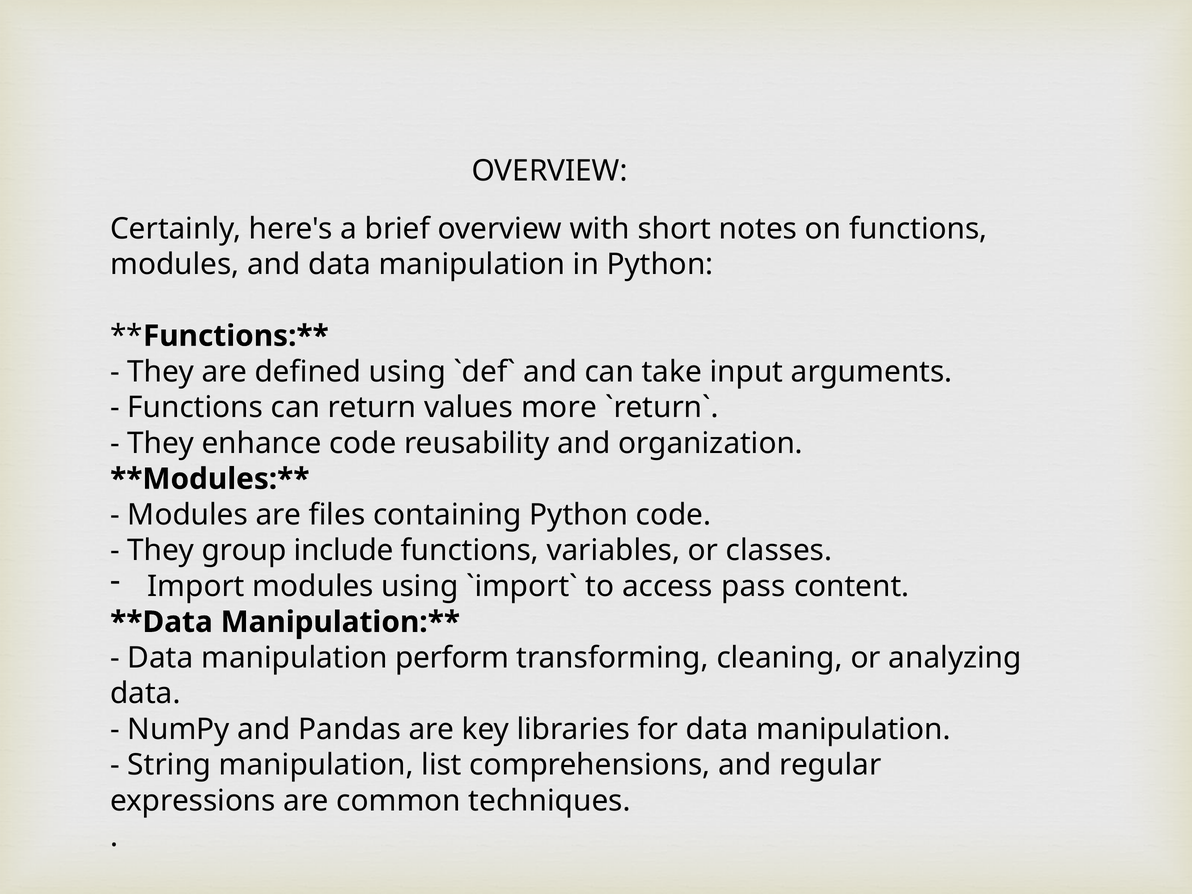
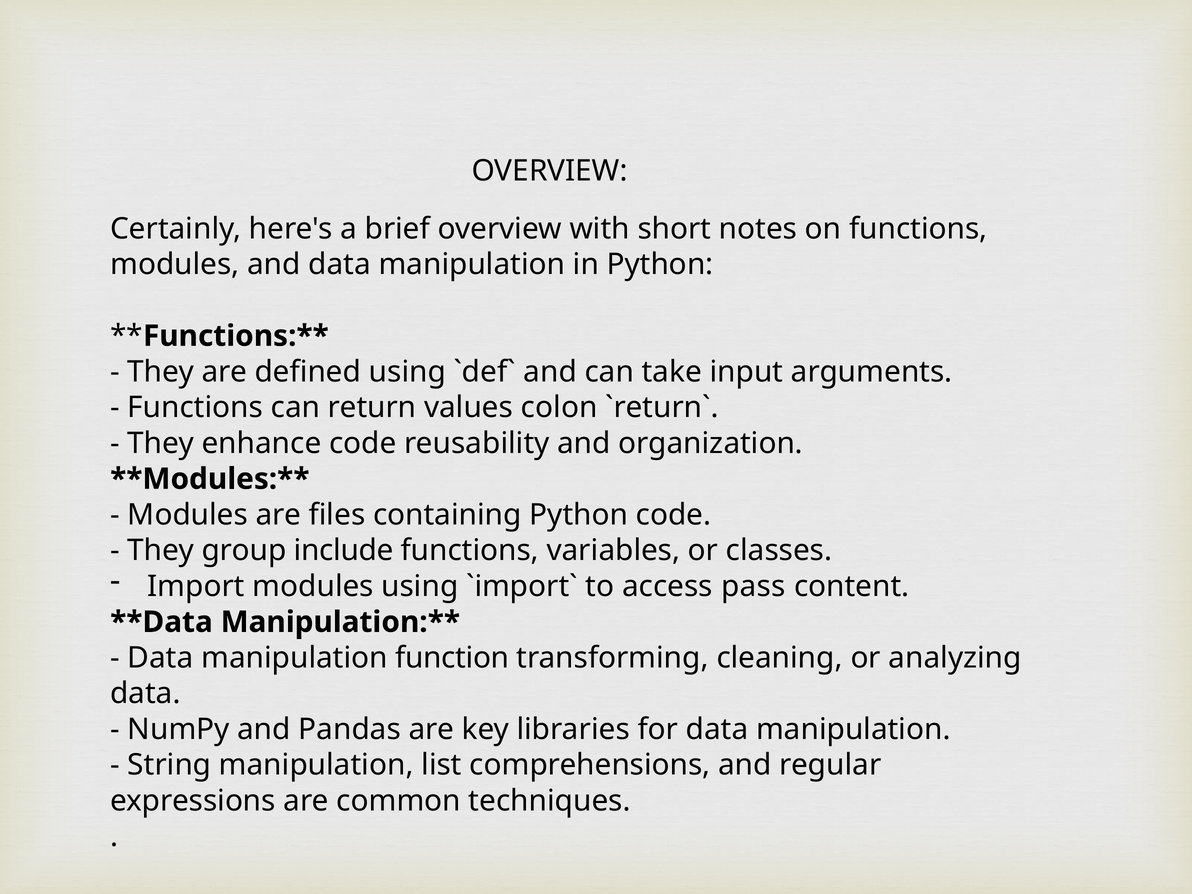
more: more -> colon (559, 408)
perform: perform -> function (452, 658)
